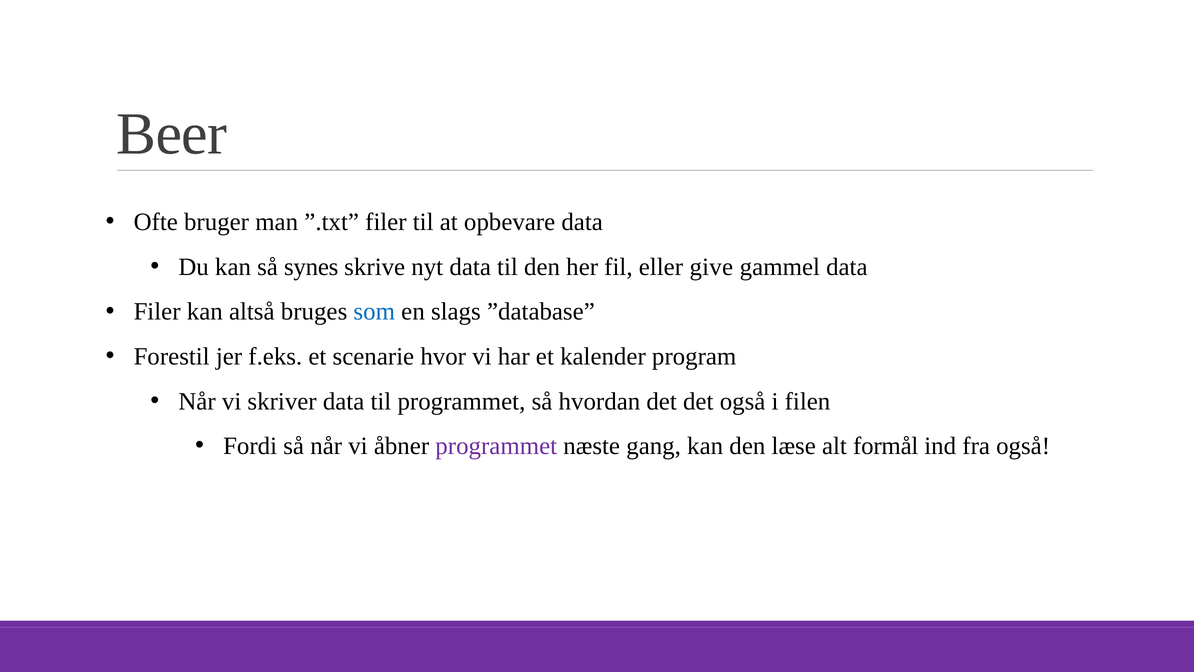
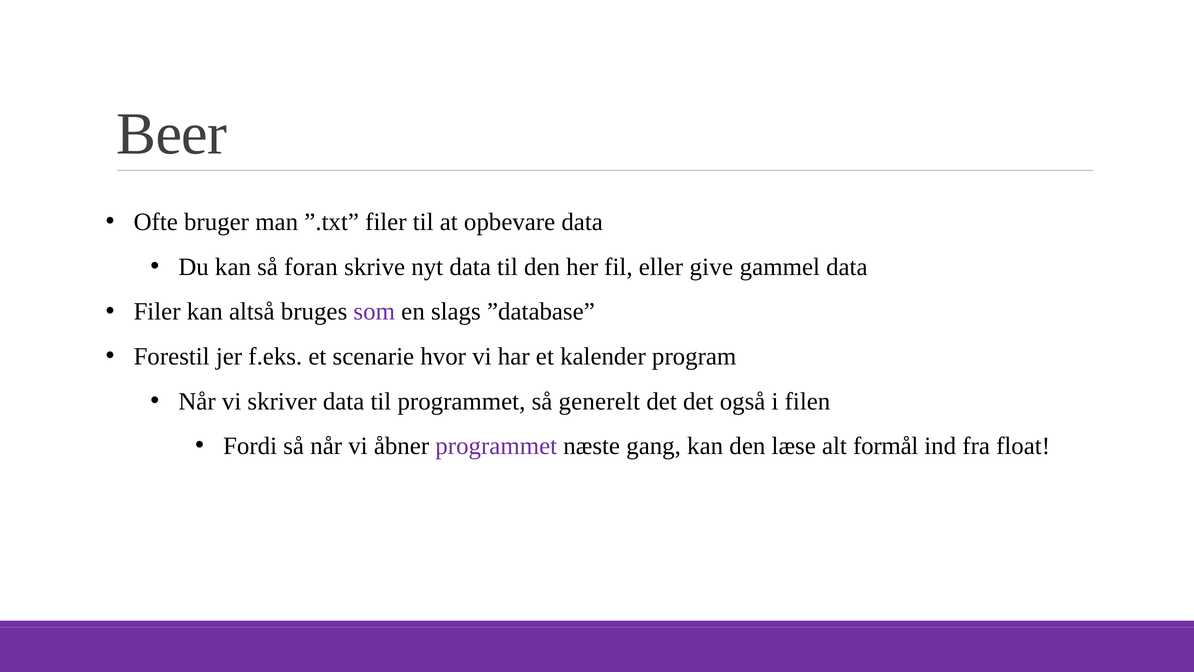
synes: synes -> foran (311, 267)
som colour: blue -> purple (374, 312)
hvordan: hvordan -> generelt (599, 401)
fra også: også -> float (1023, 446)
